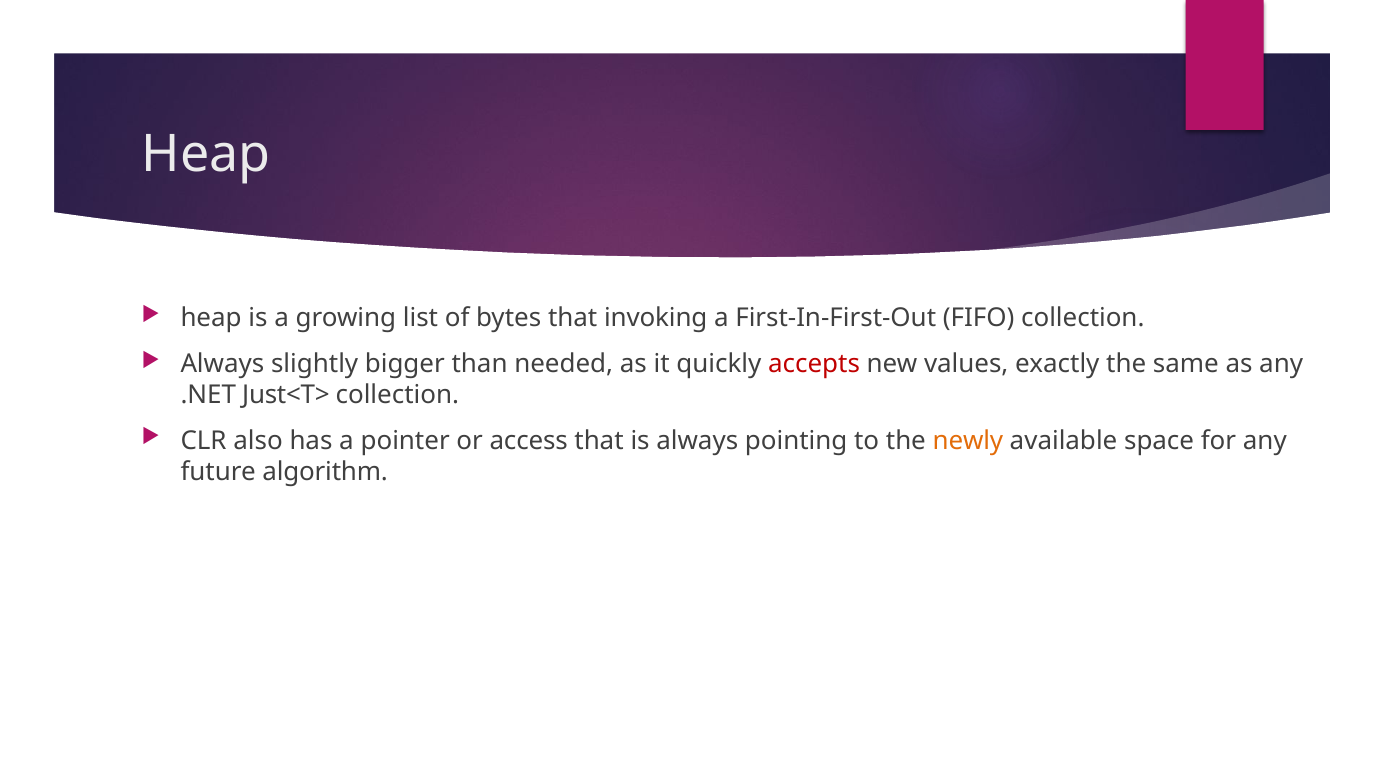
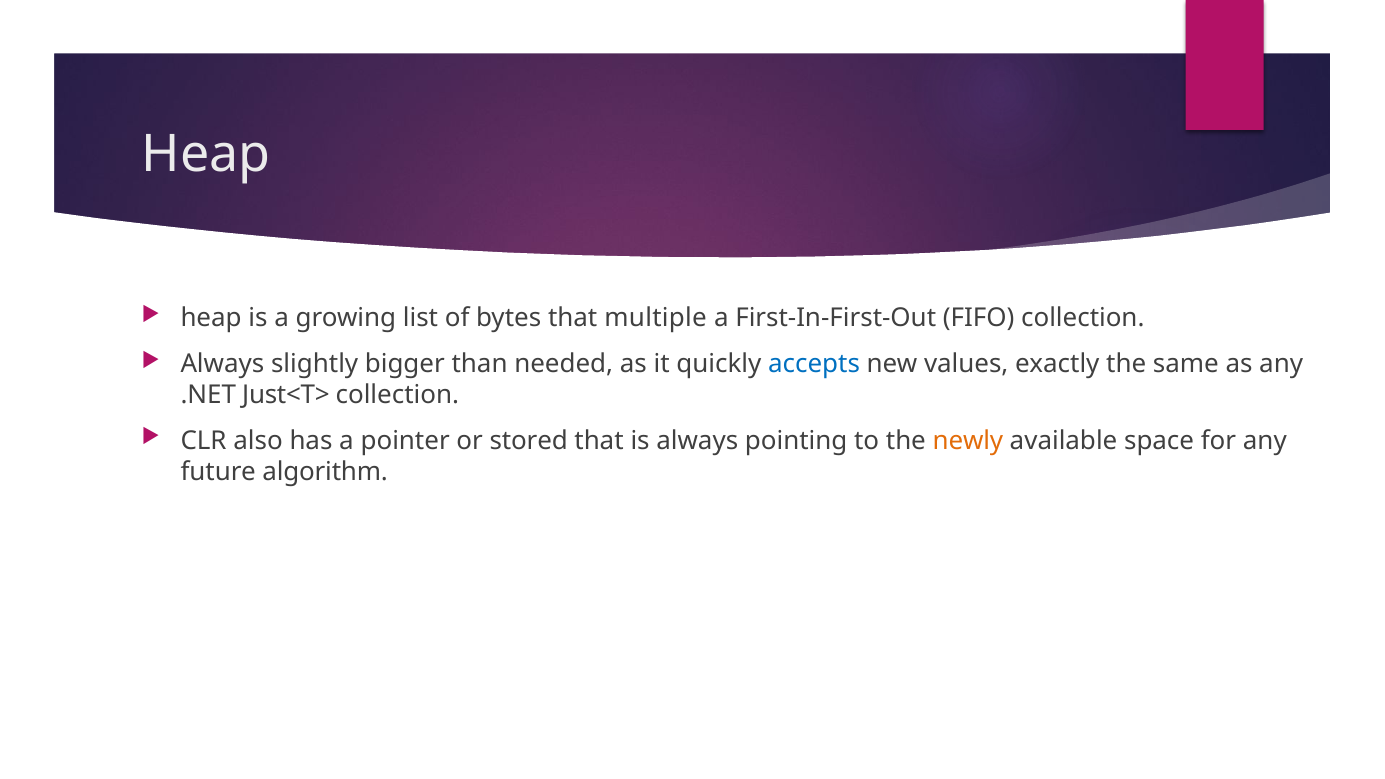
invoking: invoking -> multiple (656, 318)
accepts colour: red -> blue (814, 364)
access: access -> stored (529, 441)
